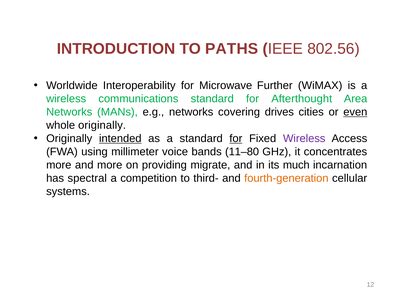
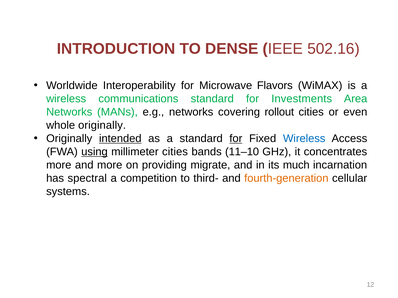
PATHS: PATHS -> DENSE (232, 49)
802.56: 802.56 -> 502.16 (334, 49)
Further: Further -> Flavors (275, 86)
Afterthought: Afterthought -> Investments (302, 99)
drives: drives -> rollout (279, 112)
even underline: present -> none (355, 112)
Wireless colour: purple -> blue (304, 139)
using underline: none -> present (94, 152)
millimeter voice: voice -> cities (175, 152)
11–80: 11–80 -> 11–10 (242, 152)
